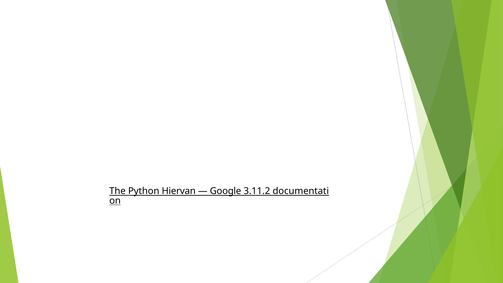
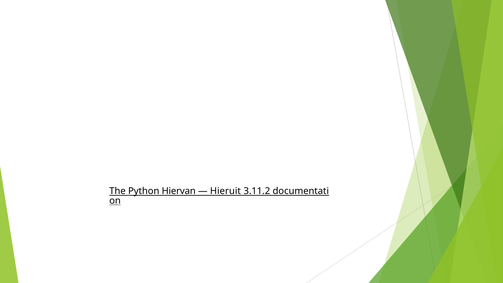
Google: Google -> Hieruit (225, 191)
